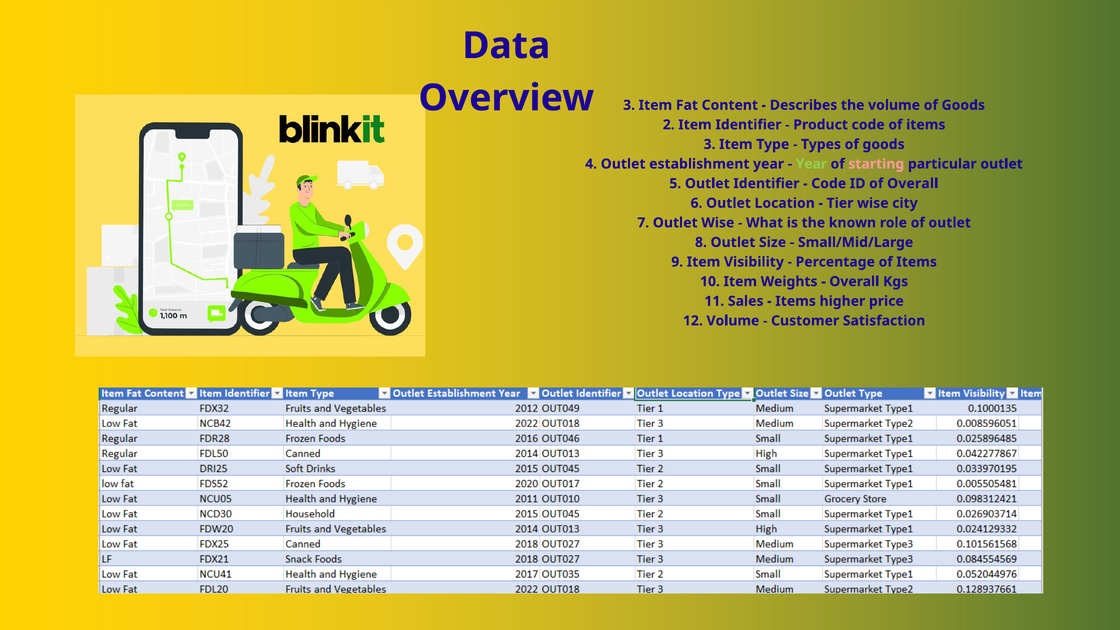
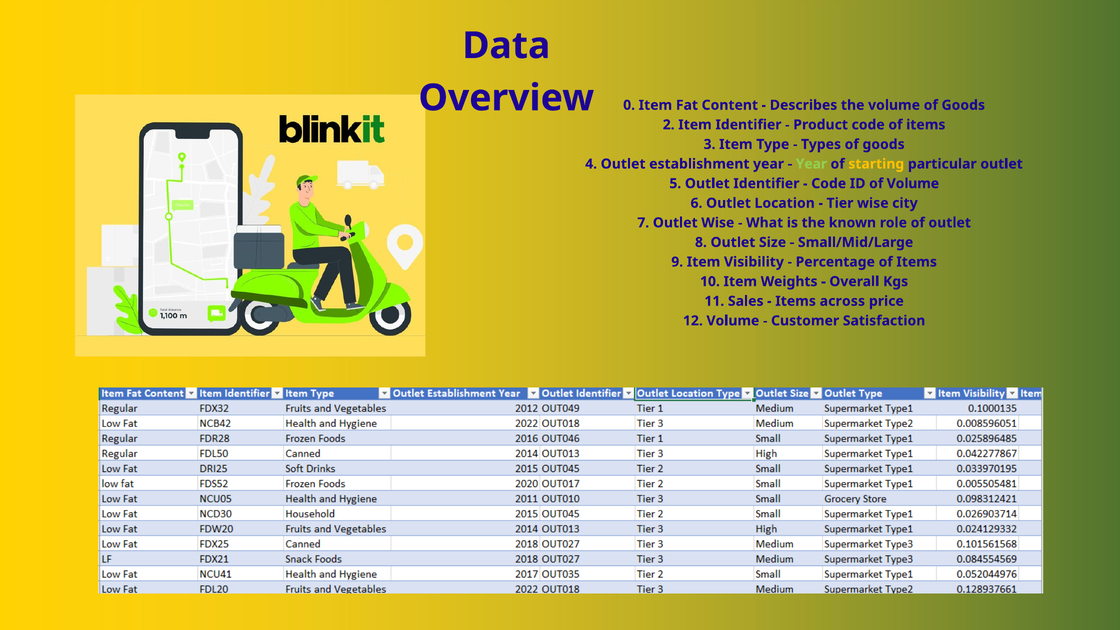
Overview 3: 3 -> 0 (629, 105)
starting colour: pink -> yellow (876, 164)
of Overall: Overall -> Volume (913, 184)
higher: higher -> across (842, 301)
